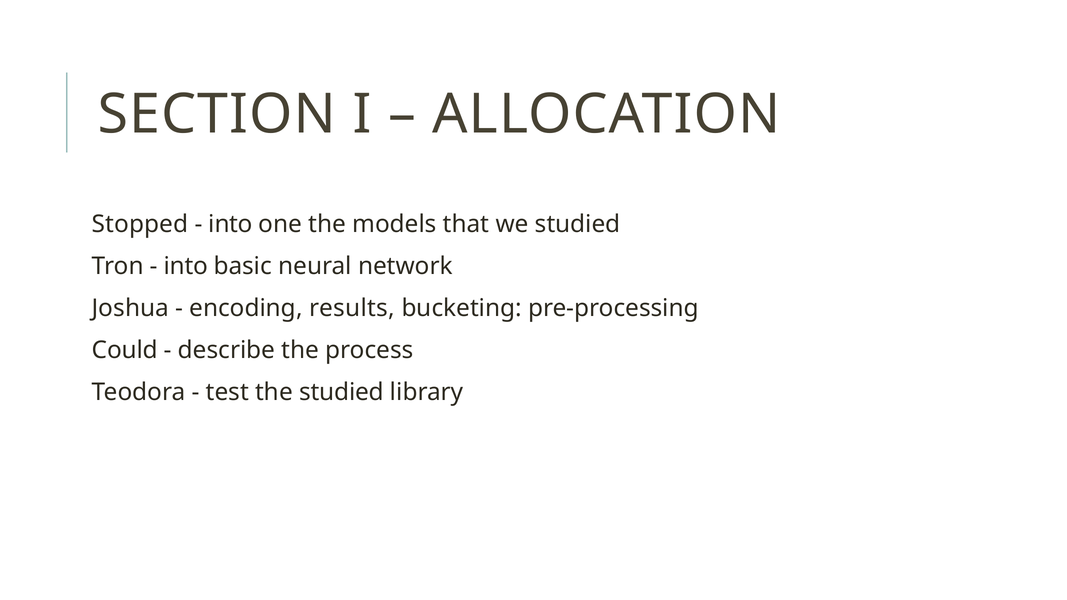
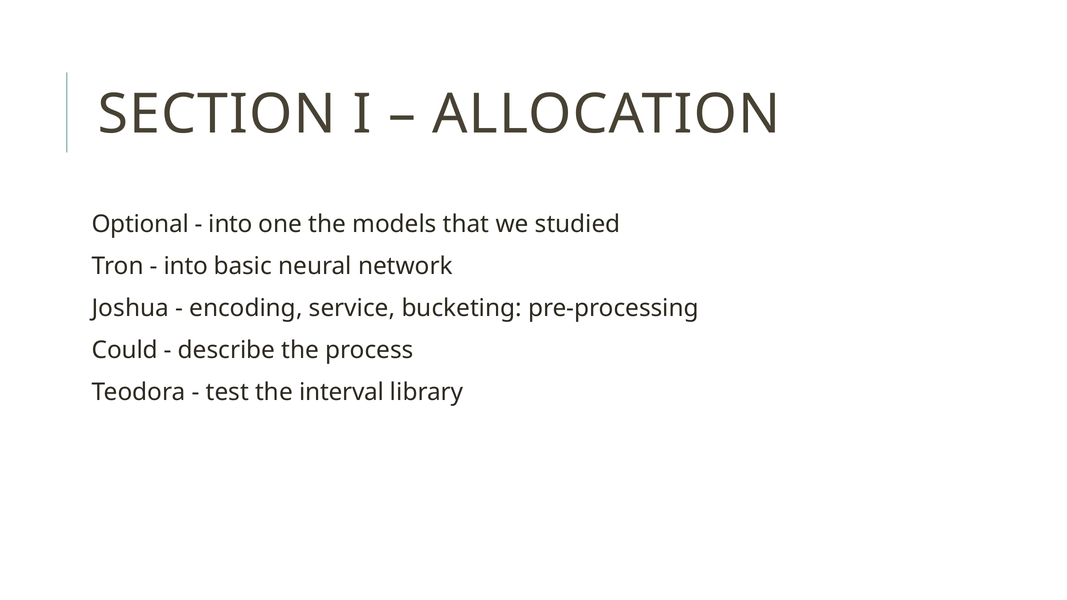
Stopped: Stopped -> Optional (140, 224)
results: results -> service (352, 308)
the studied: studied -> interval (342, 392)
